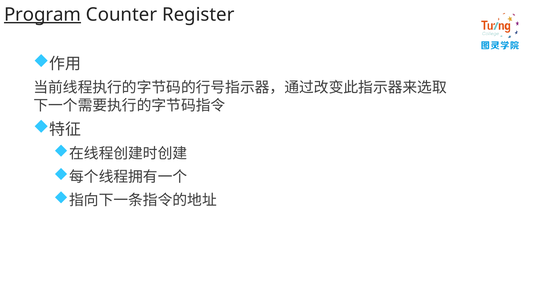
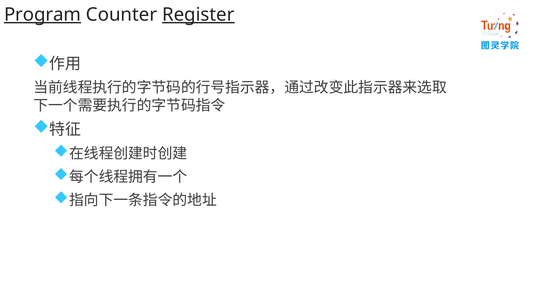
Register underline: none -> present (198, 15)
